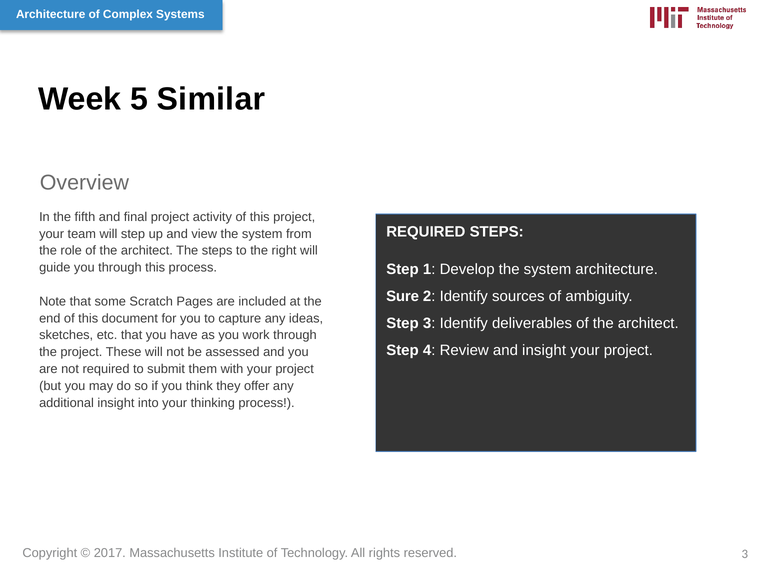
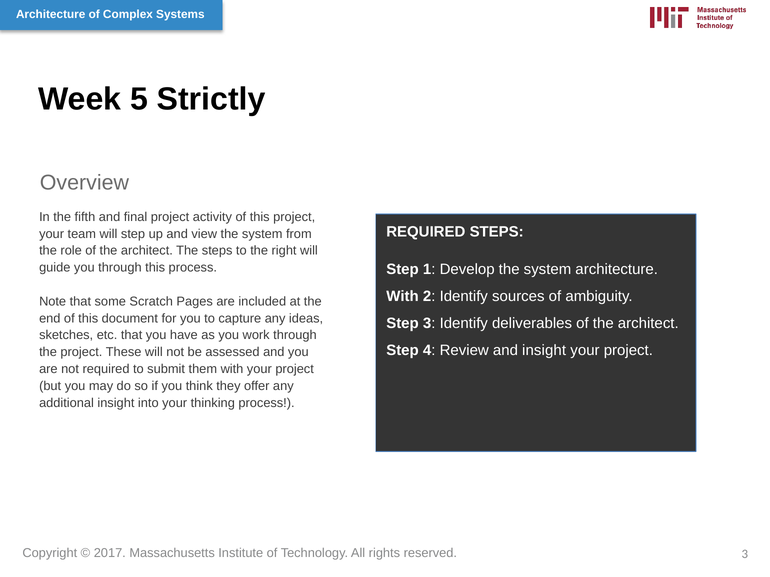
Similar: Similar -> Strictly (211, 99)
Sure: Sure -> With (402, 297)
